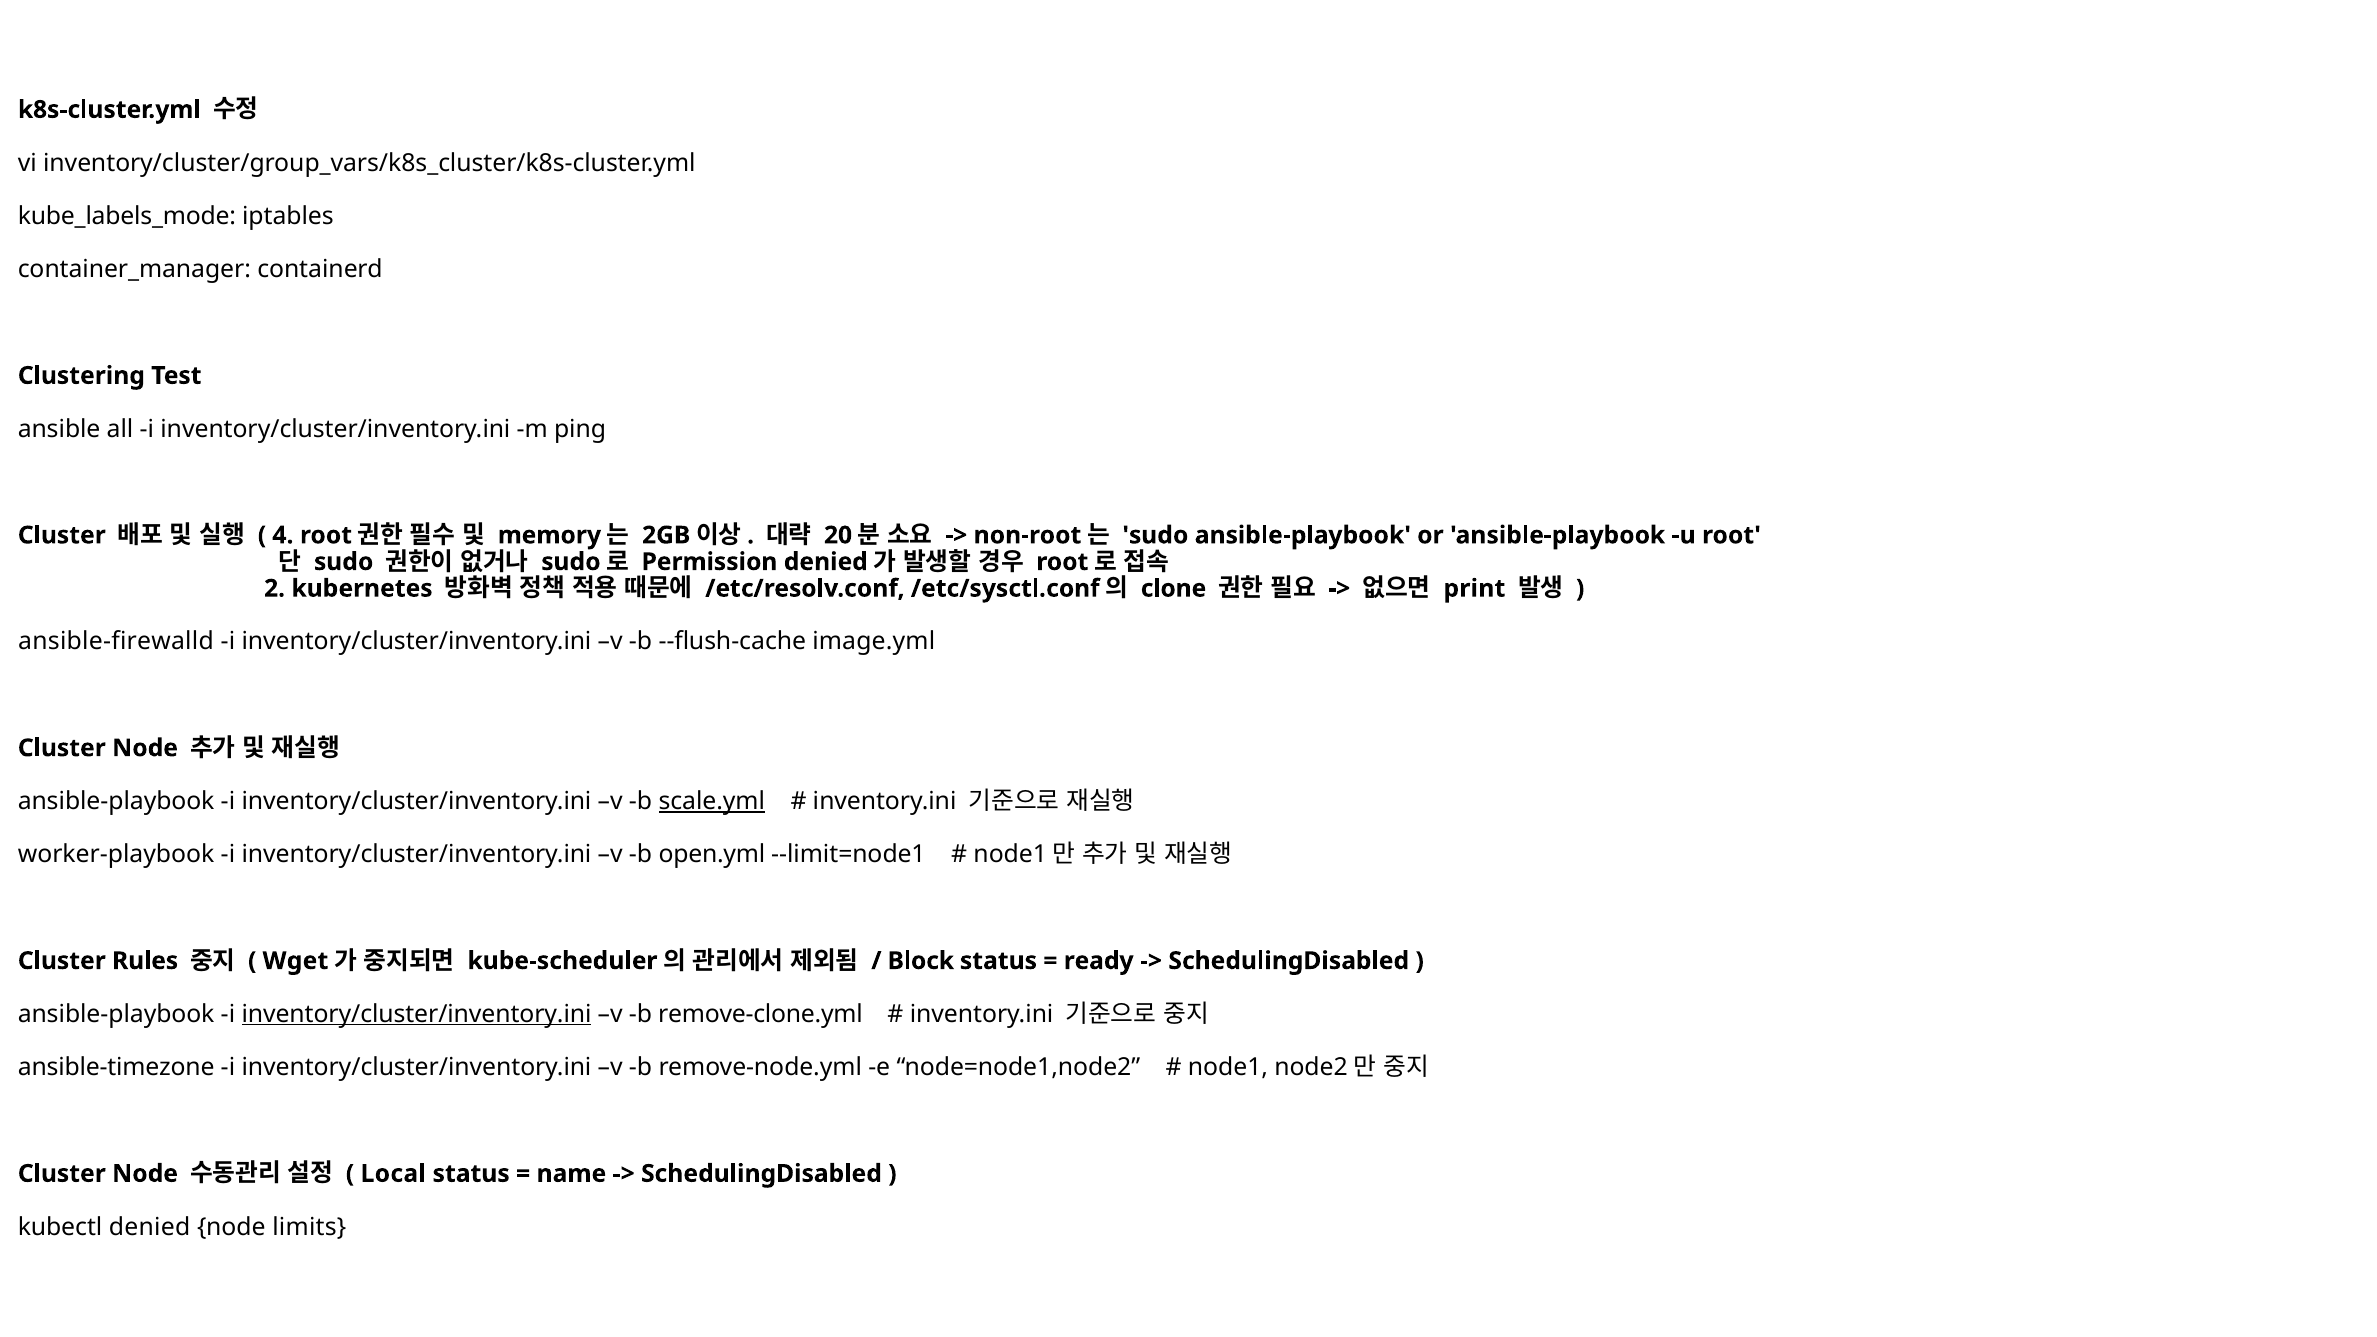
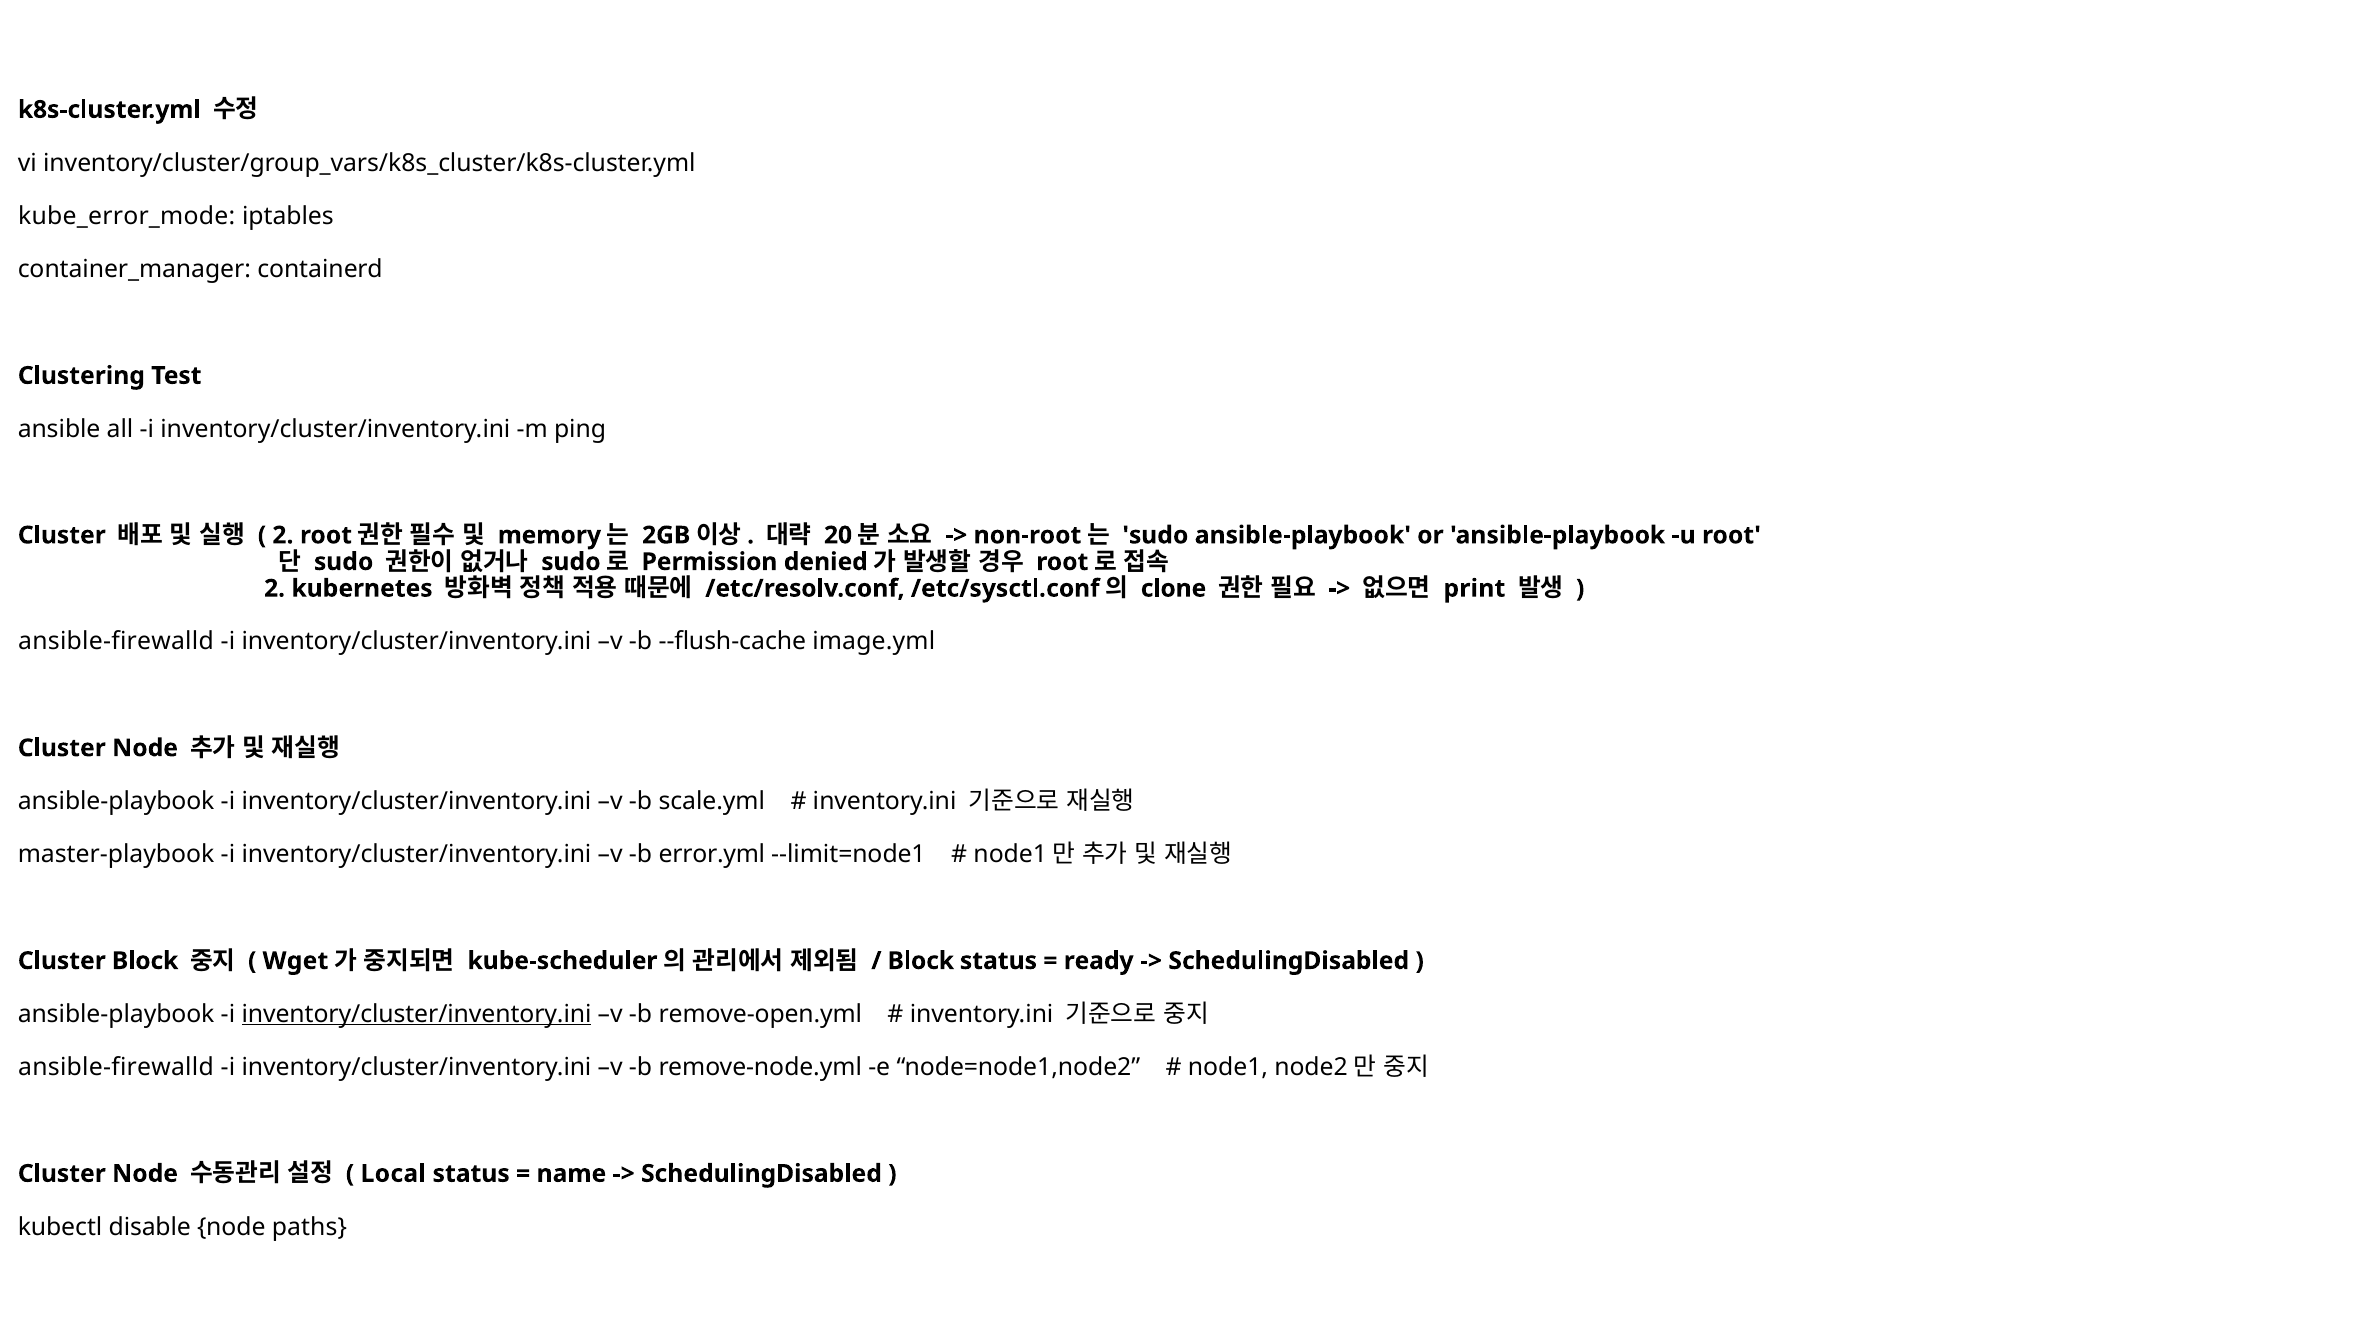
kube_labels_mode: kube_labels_mode -> kube_error_mode (127, 216)
4: 4 -> 2 (283, 535)
scale.yml underline: present -> none (712, 801)
worker-playbook: worker-playbook -> master-playbook (116, 854)
open.yml: open.yml -> error.yml (712, 854)
Cluster Rules: Rules -> Block (145, 961)
remove-clone.yml: remove-clone.yml -> remove-open.yml (760, 1014)
ansible-timezone: ansible-timezone -> ansible-firewalld (116, 1067)
kubectl denied: denied -> disable (150, 1227)
limits: limits -> paths (309, 1227)
